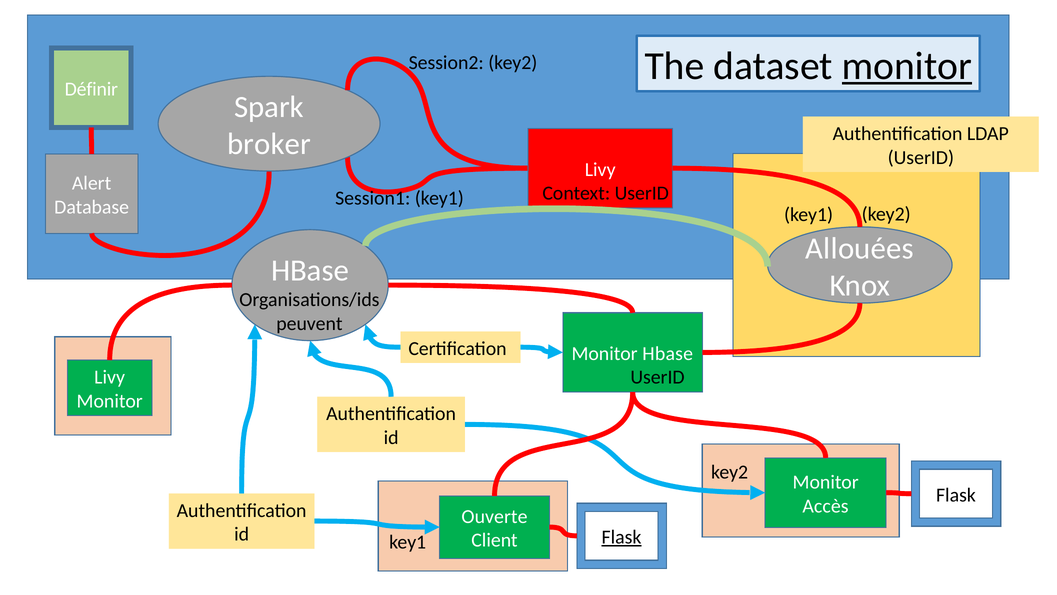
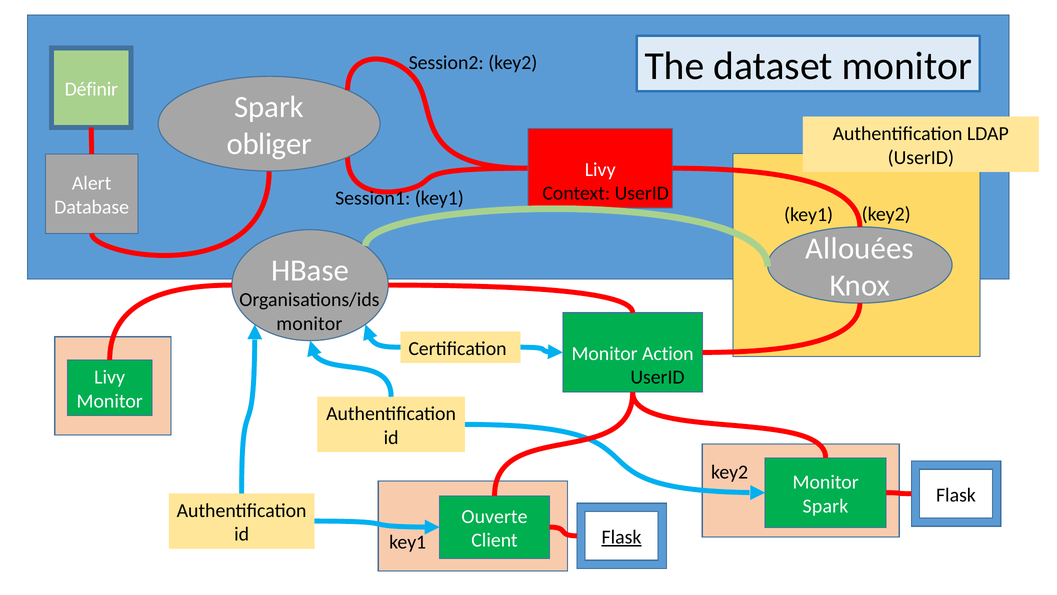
monitor underline: present -> none (907, 66)
broker: broker -> obliger (269, 144)
peuvent: peuvent -> monitor (309, 323)
Monitor Hbase: Hbase -> Action (668, 354)
Accès: Accès -> Spark (825, 506)
